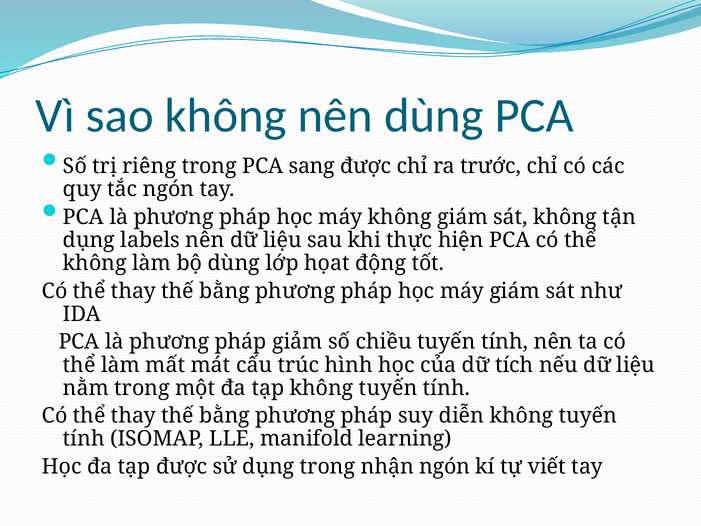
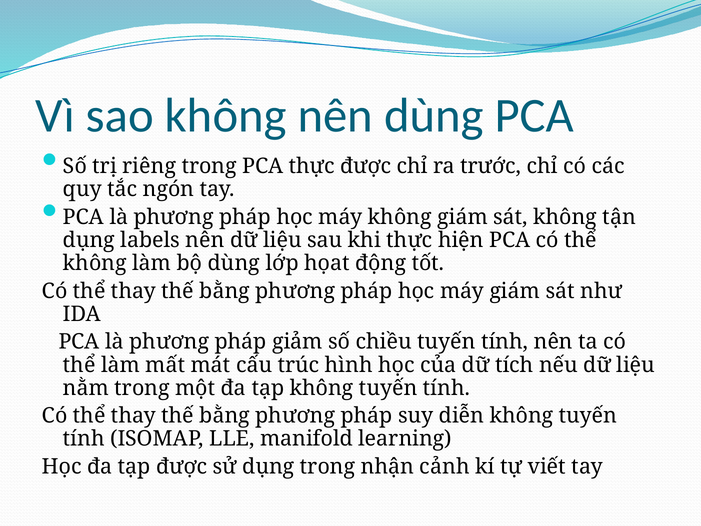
PCA sang: sang -> thực (312, 166)
nhận ngón: ngón -> cảnh (445, 466)
